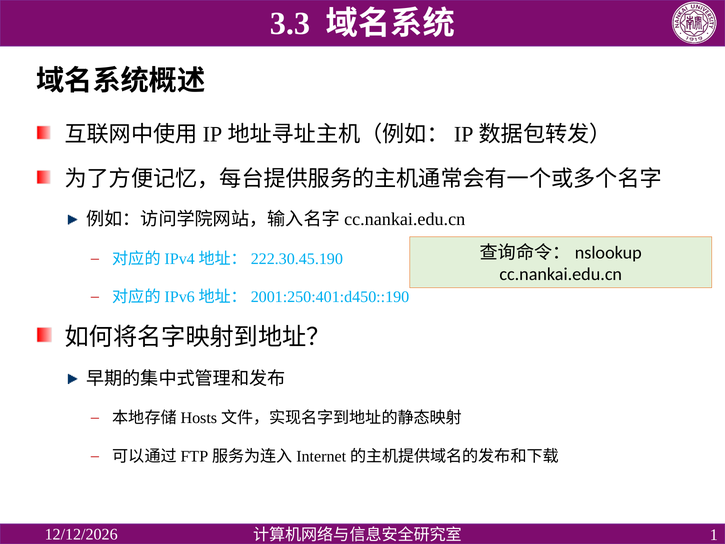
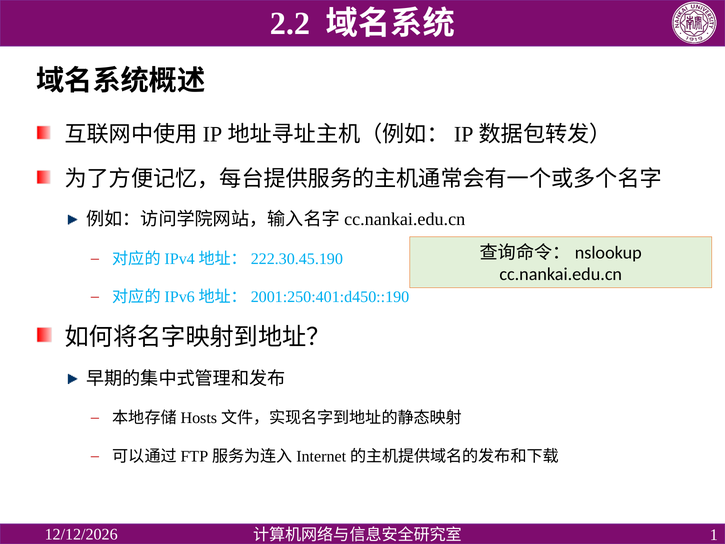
3.3: 3.3 -> 2.2 (290, 23)
